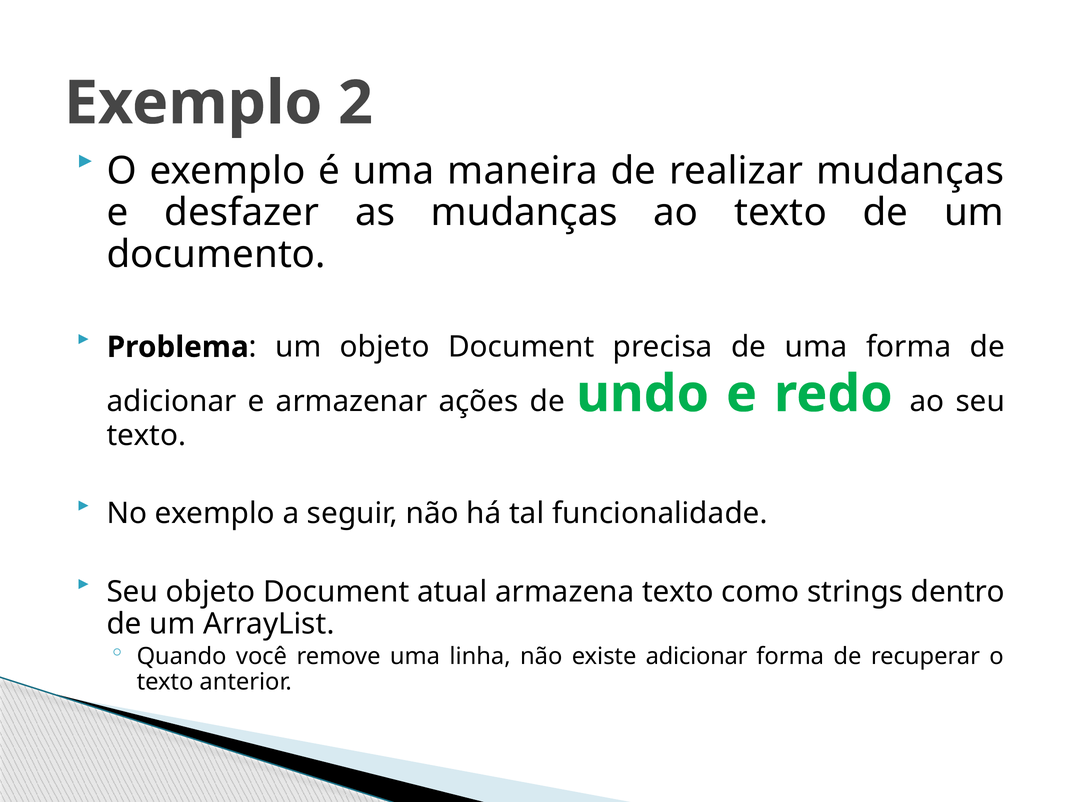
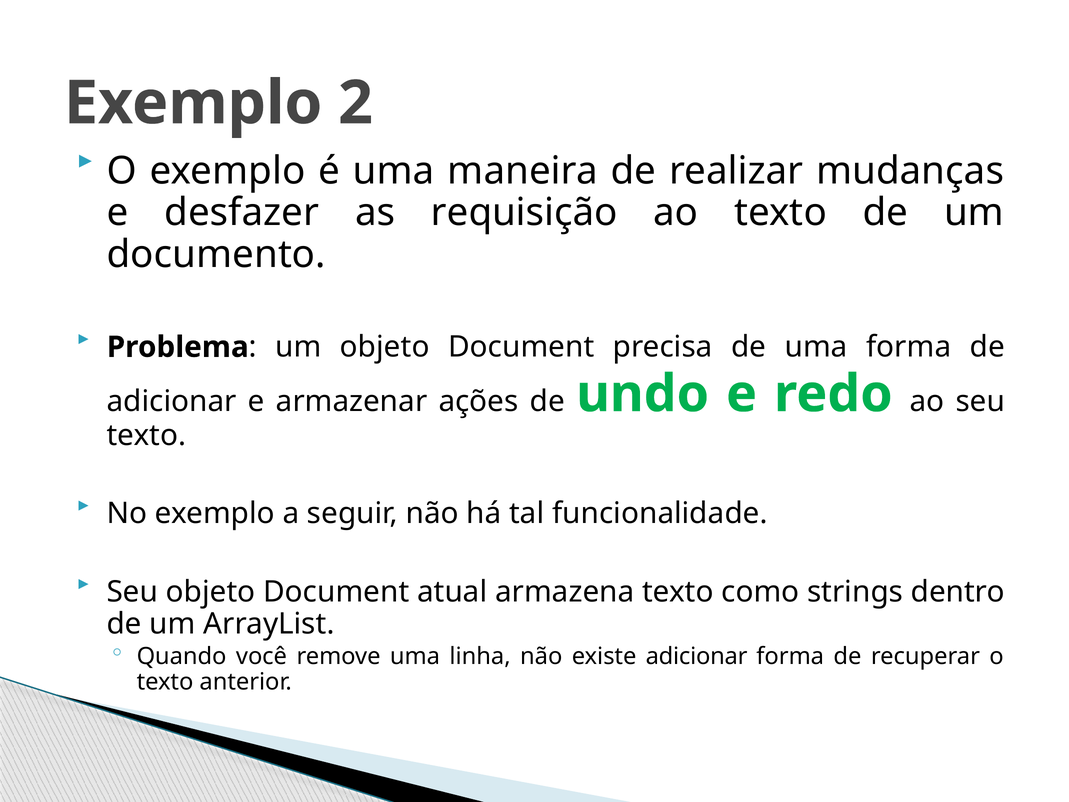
as mudanças: mudanças -> requisição (524, 213)
